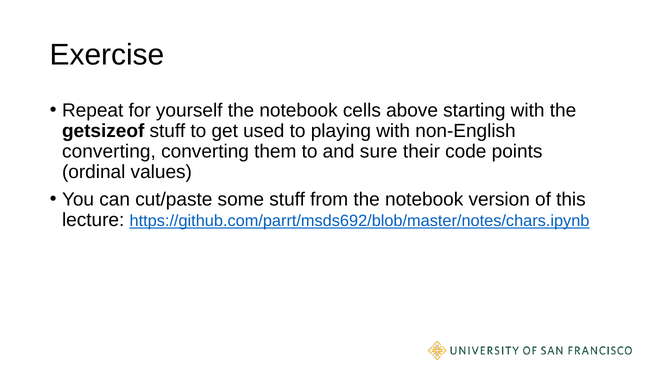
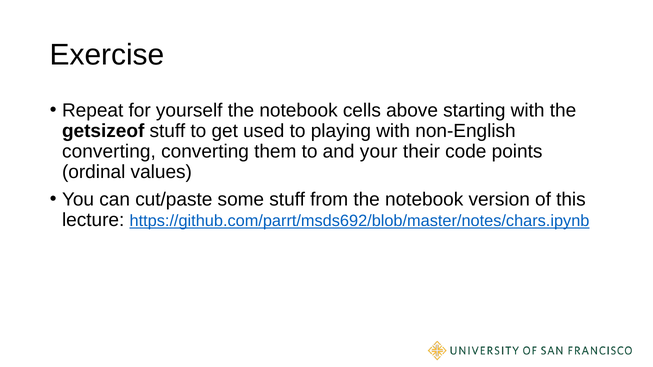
sure: sure -> your (379, 152)
